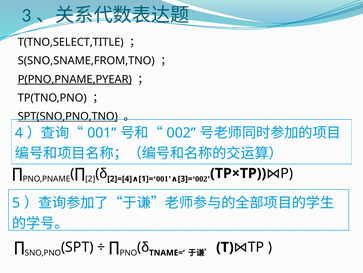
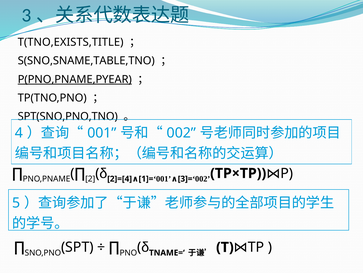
T(TNO,SELECT,TITLE: T(TNO,SELECT,TITLE -> T(TNO,EXISTS,TITLE (71, 42)
S(SNO,SNAME,FROM,TNO: S(SNO,SNAME,FROM,TNO -> S(SNO,SNAME,TABLE,TNO (86, 61)
SPT(SNO,PNO,TNO underline: present -> none (68, 116)
